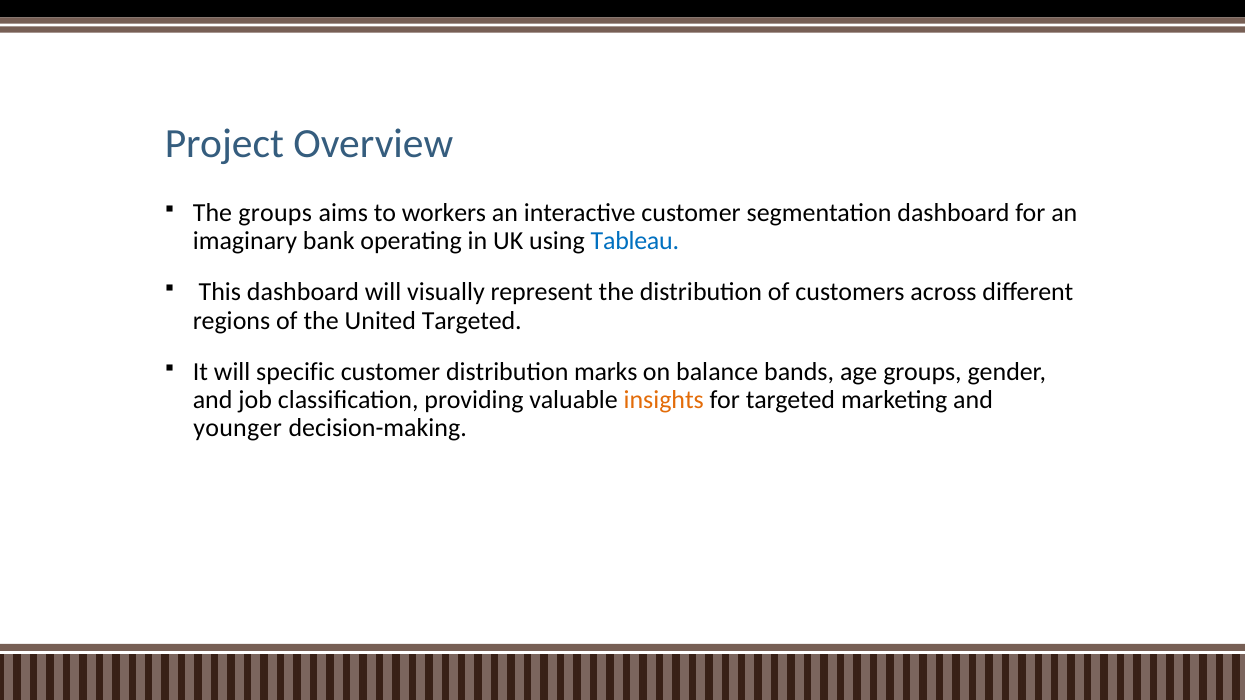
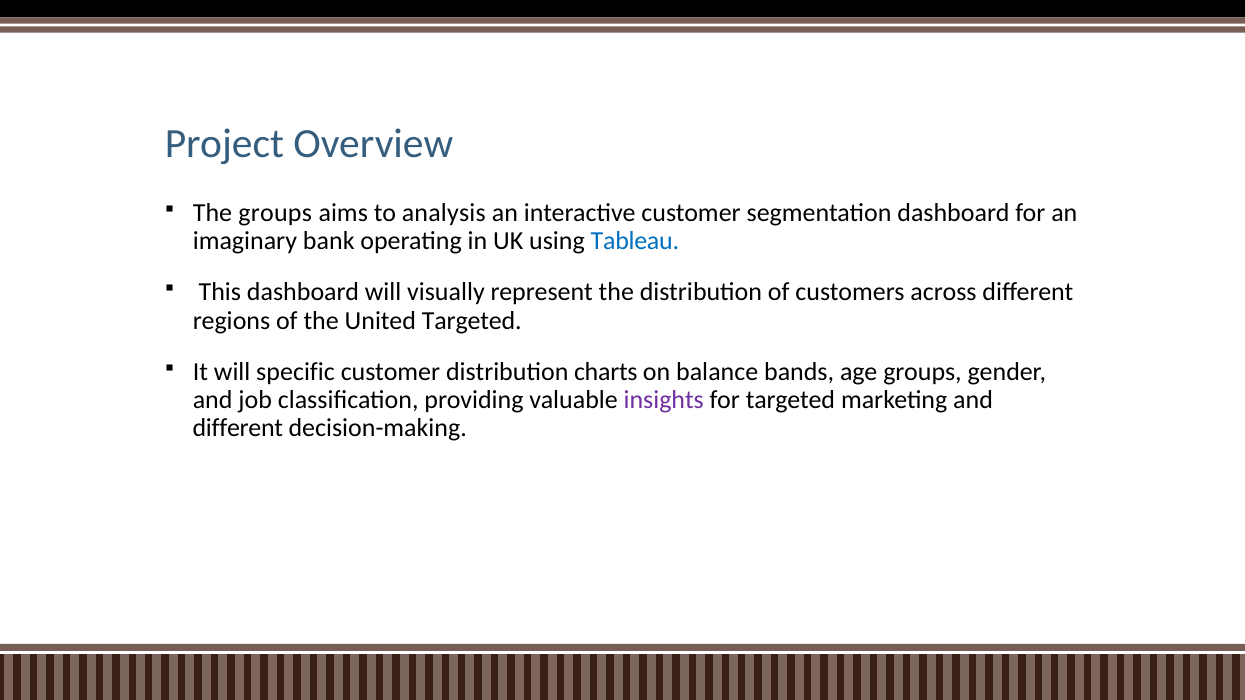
workers: workers -> analysis (444, 213)
marks: marks -> charts (606, 372)
insights colour: orange -> purple (664, 400)
younger: younger -> different (238, 428)
